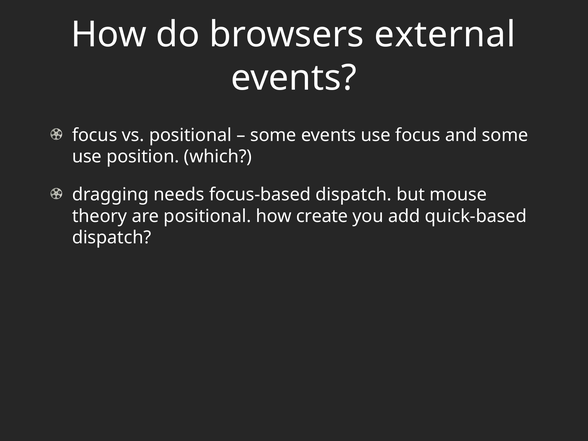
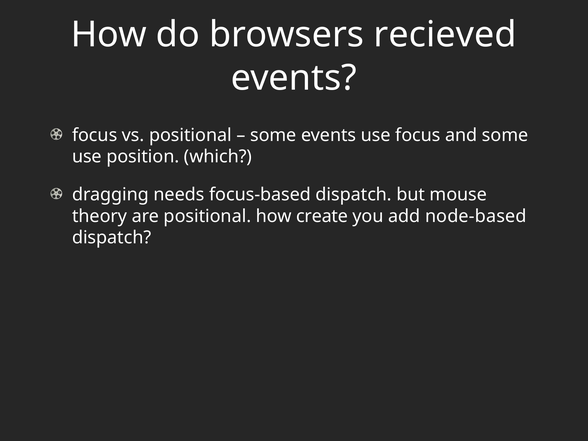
external: external -> recieved (445, 35)
quick-based: quick-based -> node-based (476, 216)
